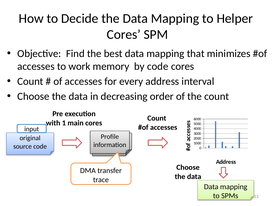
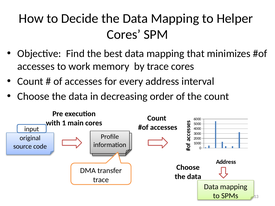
by code: code -> trace (158, 66)
